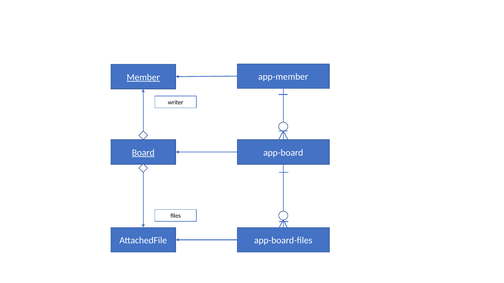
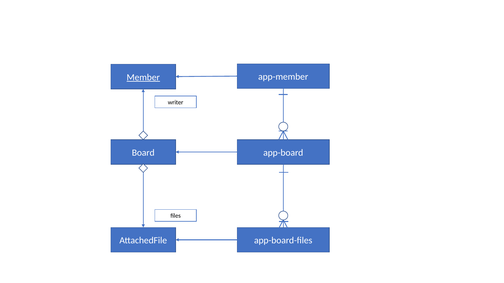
Board underline: present -> none (143, 153)
